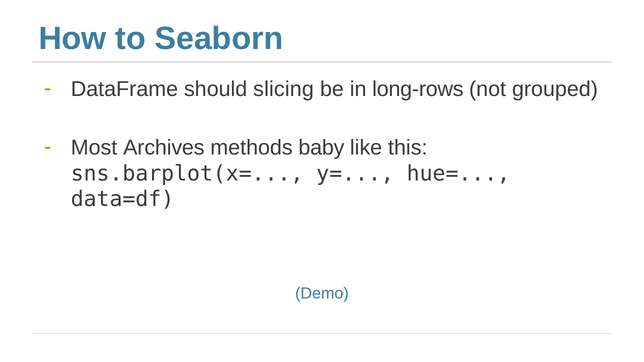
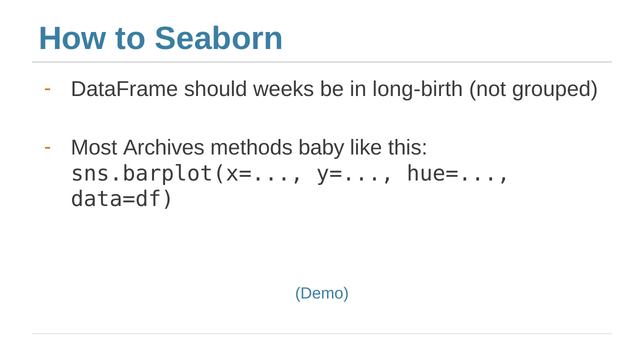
slicing: slicing -> weeks (284, 89)
long-rows: long-rows -> long-birth (418, 89)
